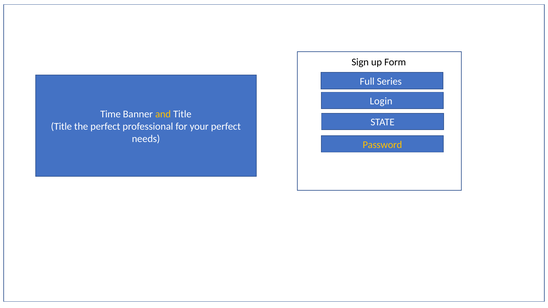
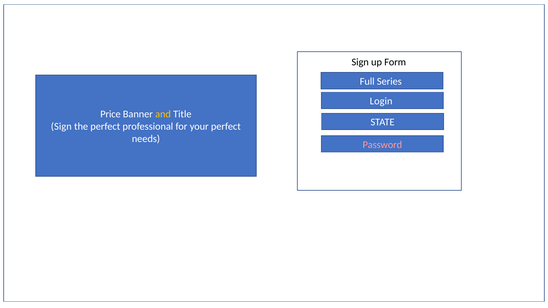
Time: Time -> Price (110, 114)
Title: Title -> Sign (61, 127)
Password colour: yellow -> pink (382, 145)
